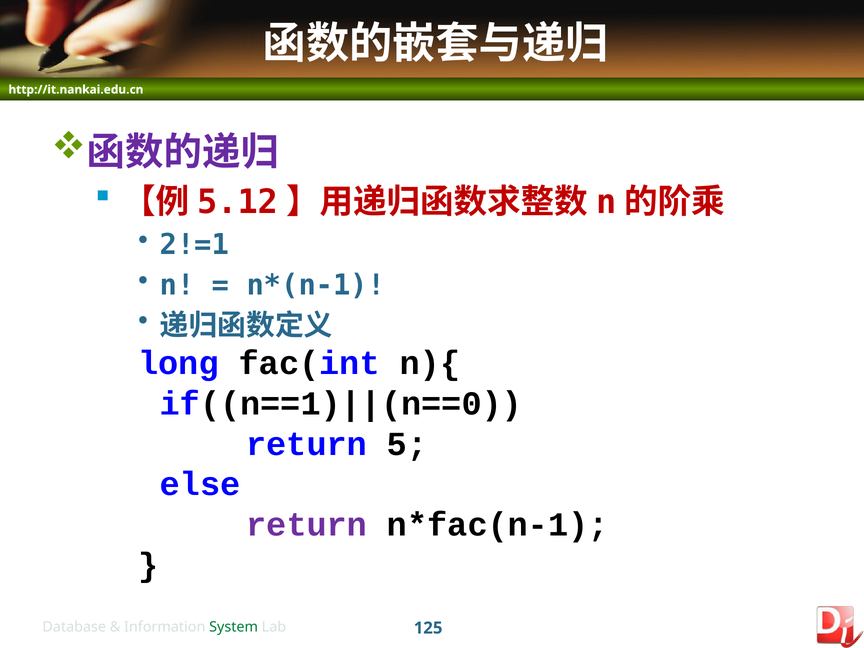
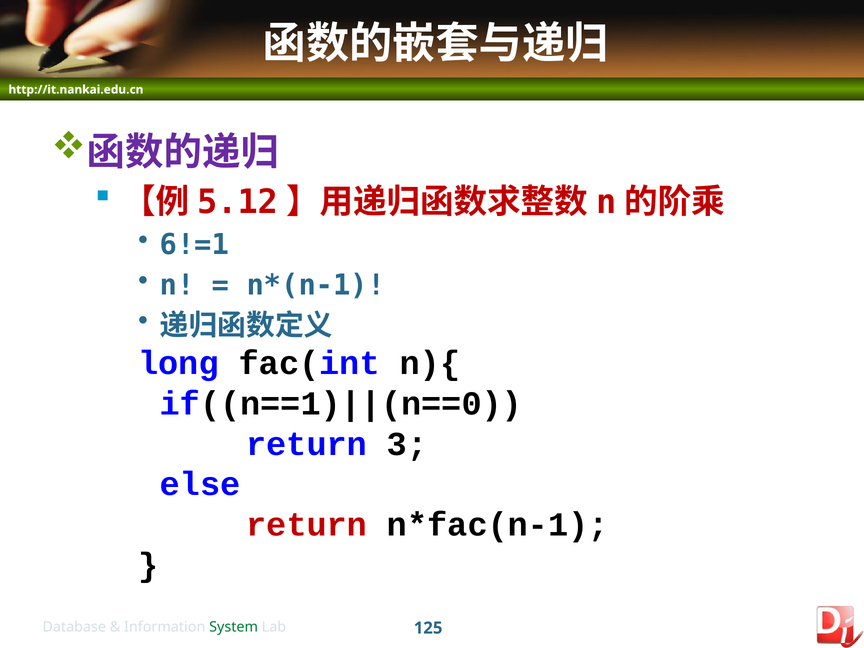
2!=1: 2!=1 -> 6!=1 (195, 245)
5: 5 -> 3 (407, 444)
return colour: purple -> red (307, 525)
